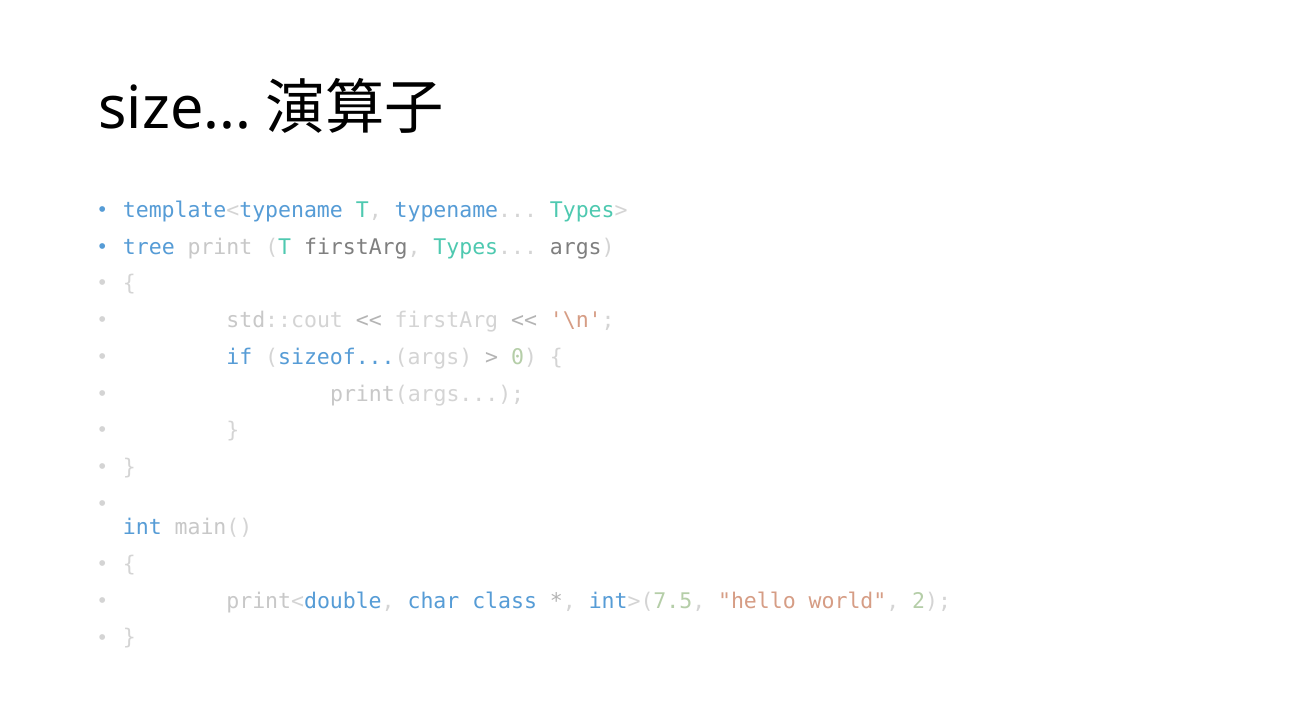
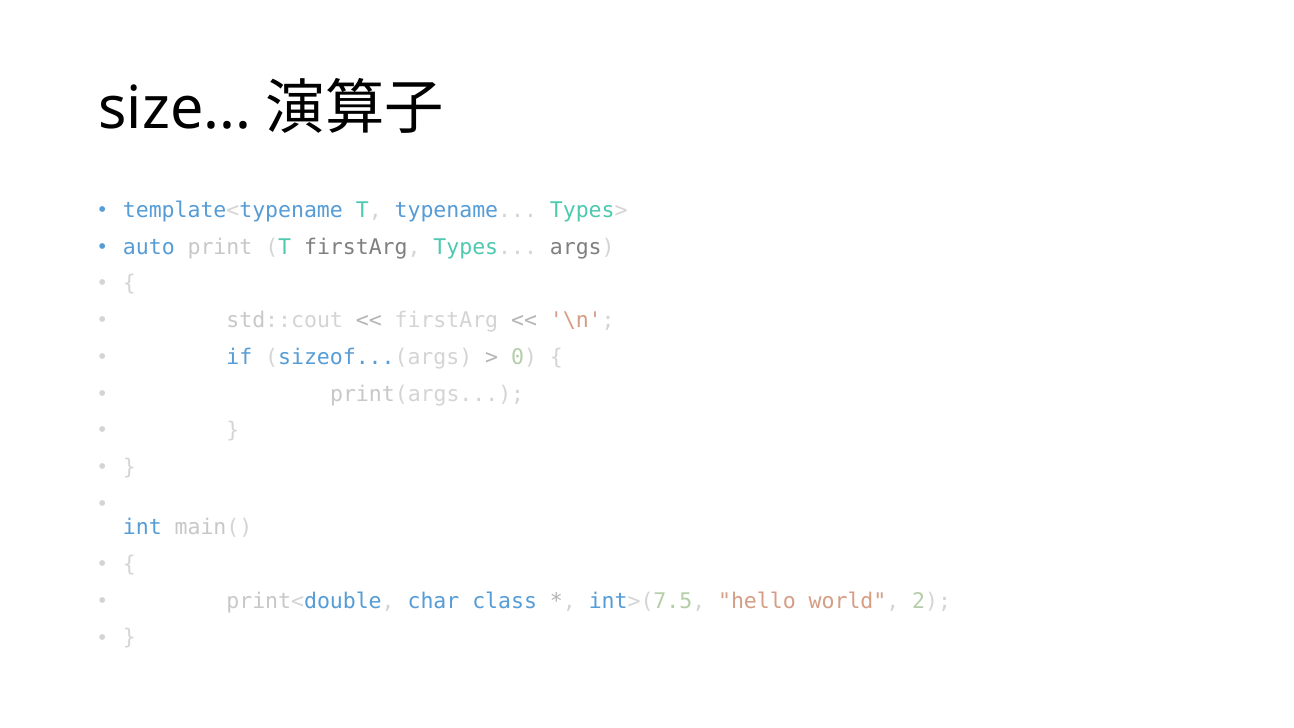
tree: tree -> auto (149, 247)
